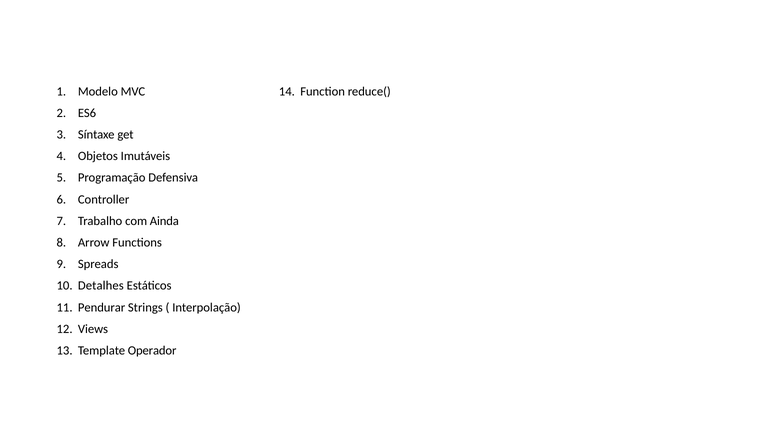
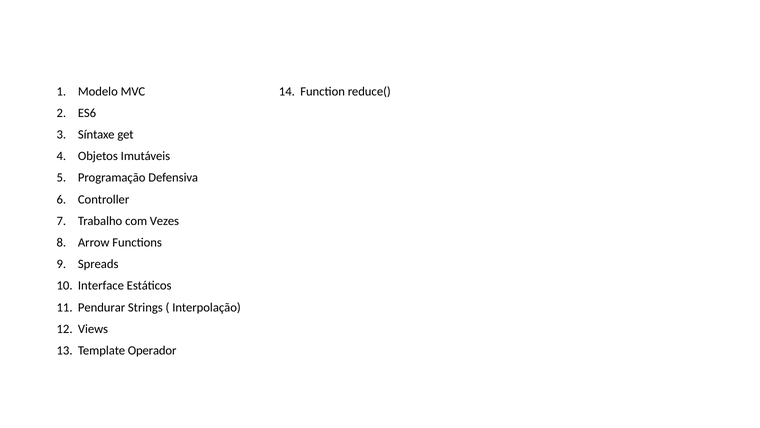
Ainda: Ainda -> Vezes (164, 221)
Detalhes: Detalhes -> Interface (101, 285)
